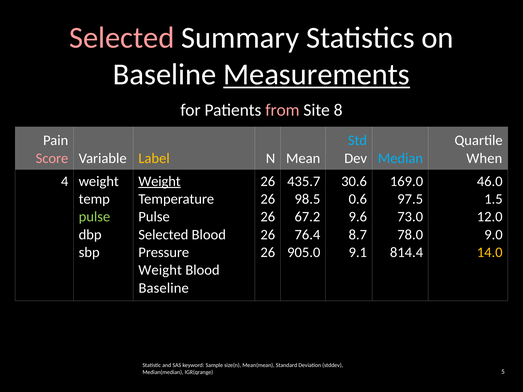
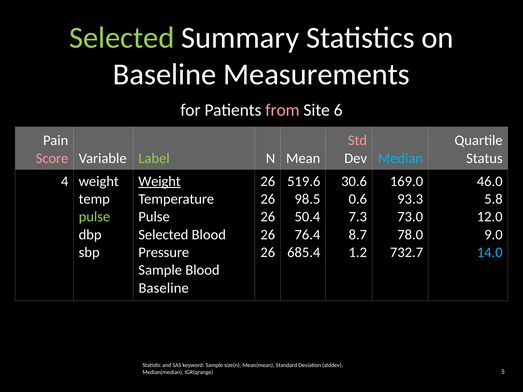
Selected colour: pink -> light green (122, 38)
Measurements underline: present -> none (317, 74)
8: 8 -> 6 (338, 110)
Std colour: light blue -> pink (357, 141)
Label colour: yellow -> light green (154, 158)
When: When -> Status (484, 158)
435.7: 435.7 -> 519.6 (304, 181)
97.5: 97.5 -> 93.3 (410, 199)
1.5: 1.5 -> 5.8 (493, 199)
67.2: 67.2 -> 50.4 (307, 217)
9.6: 9.6 -> 7.3 (358, 217)
905.0: 905.0 -> 685.4 (304, 253)
9.1: 9.1 -> 1.2 (358, 253)
814.4: 814.4 -> 732.7 (407, 253)
14.0 colour: yellow -> light blue (490, 253)
Weight: Weight -> Sample (160, 270)
